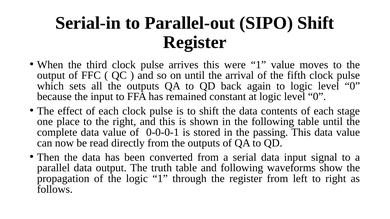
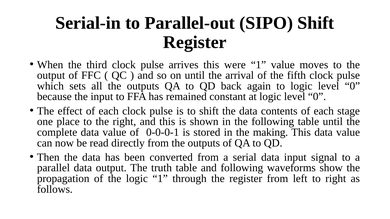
passing: passing -> making (270, 132)
